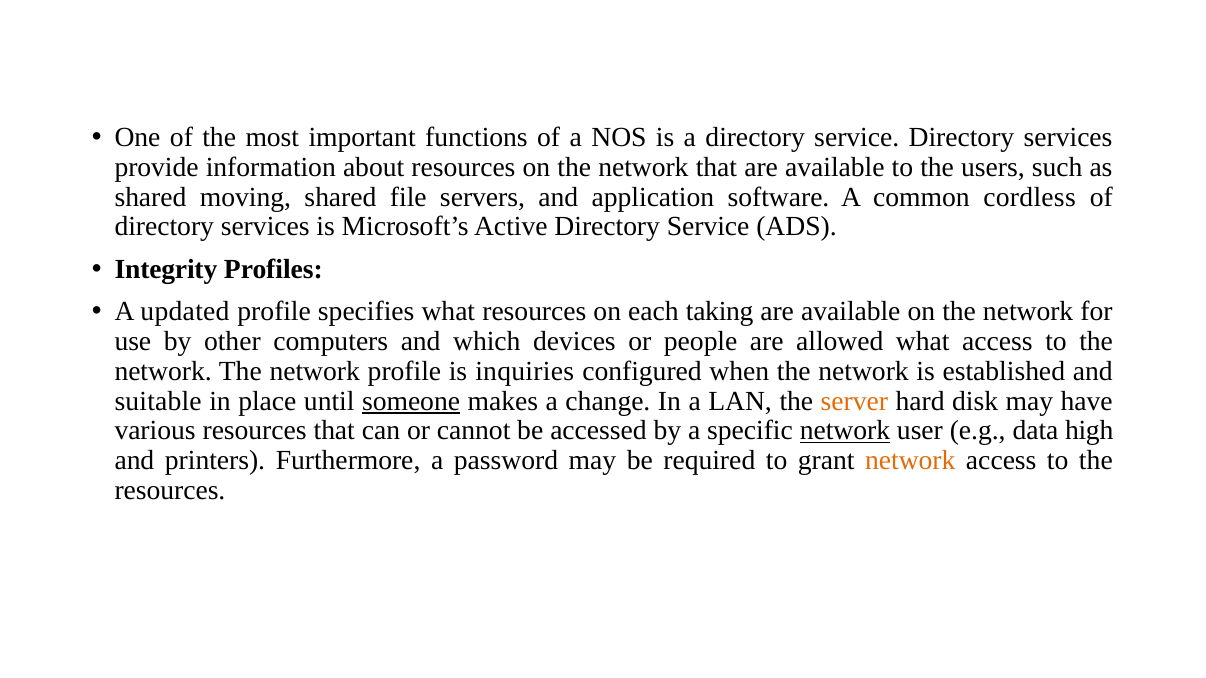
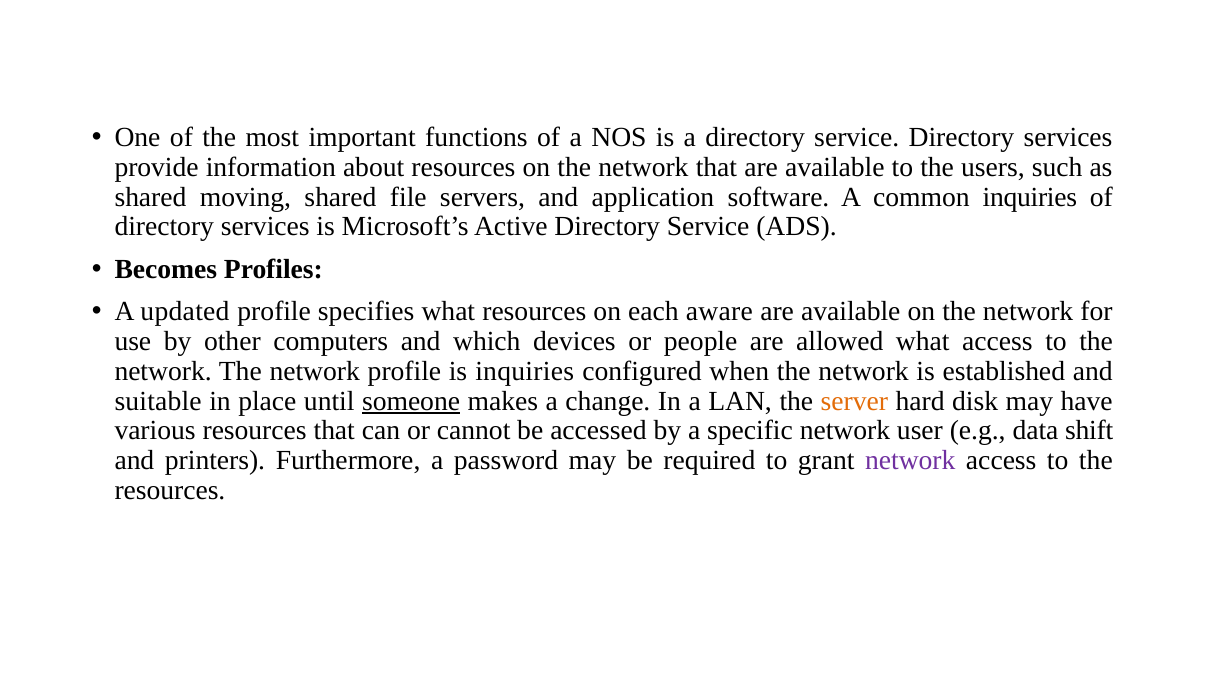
common cordless: cordless -> inquiries (1030, 197)
Integrity: Integrity -> Becomes (166, 269)
taking: taking -> aware (719, 312)
network underline: present -> none (845, 431)
high: high -> shift (1089, 431)
network colour: orange -> purple (910, 461)
